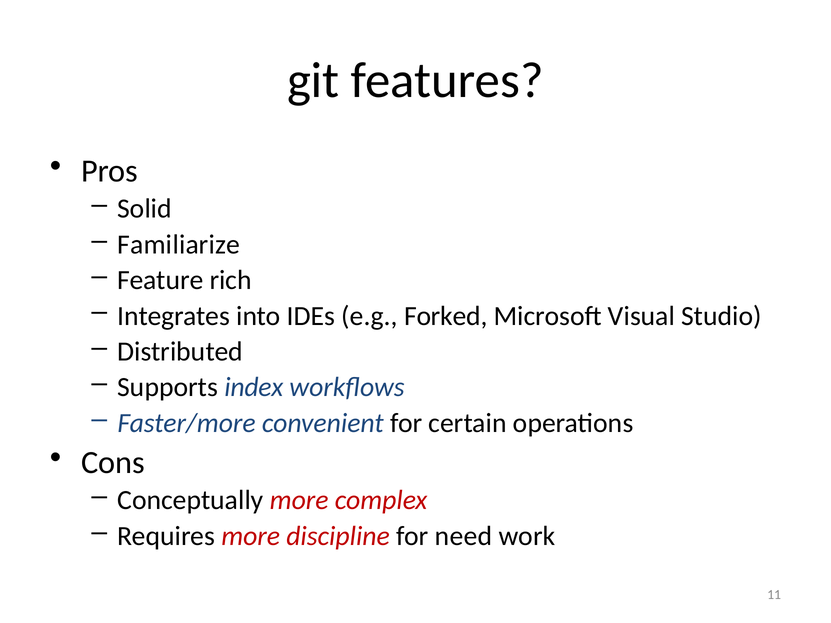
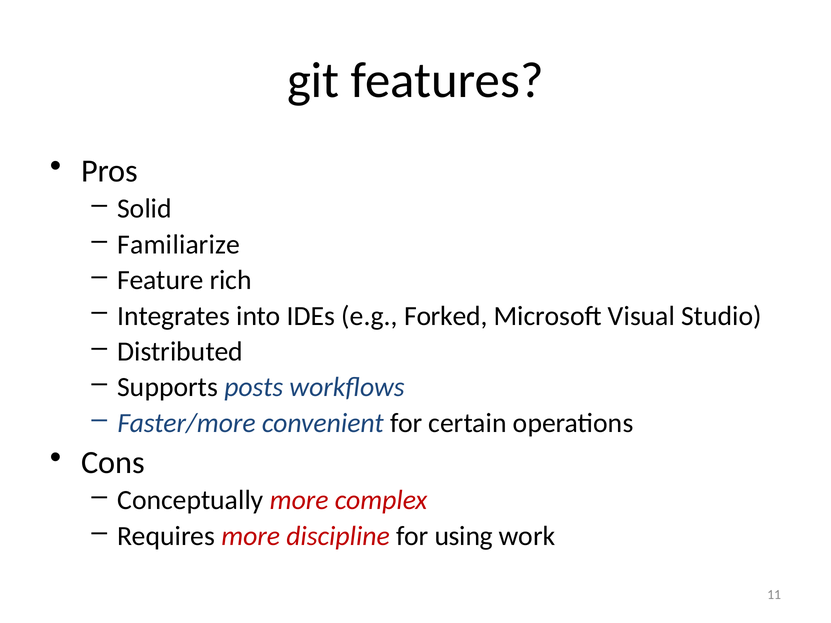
index: index -> posts (254, 388)
need: need -> using (464, 536)
